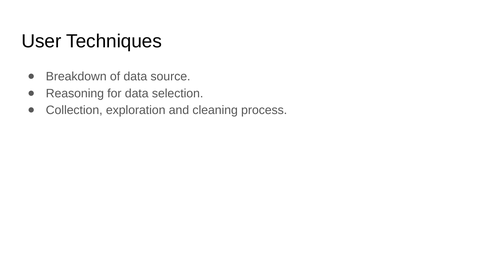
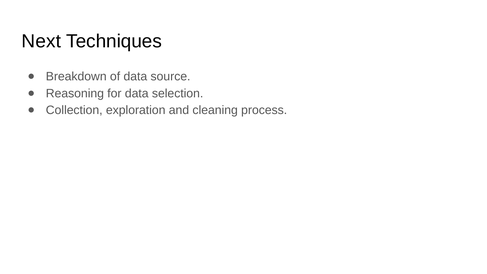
User: User -> Next (41, 41)
